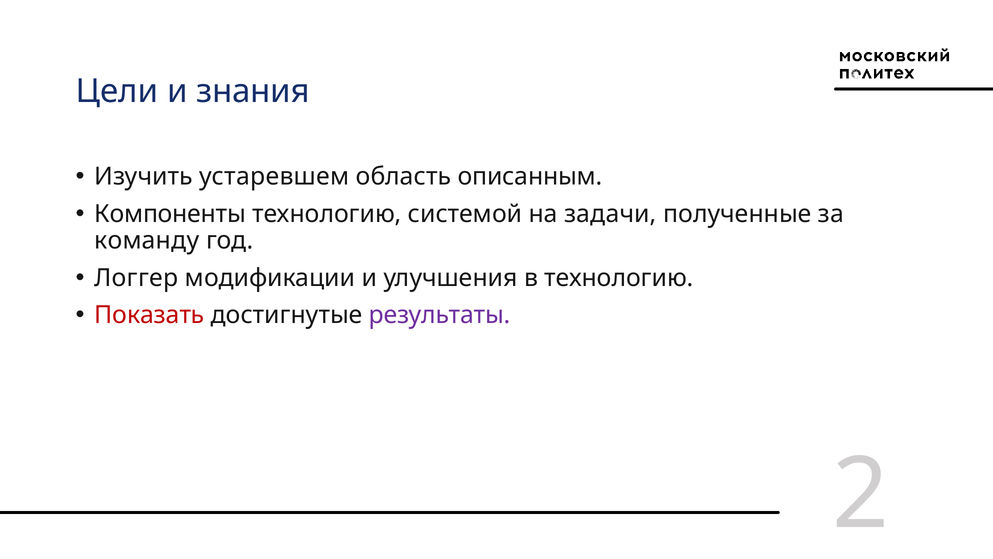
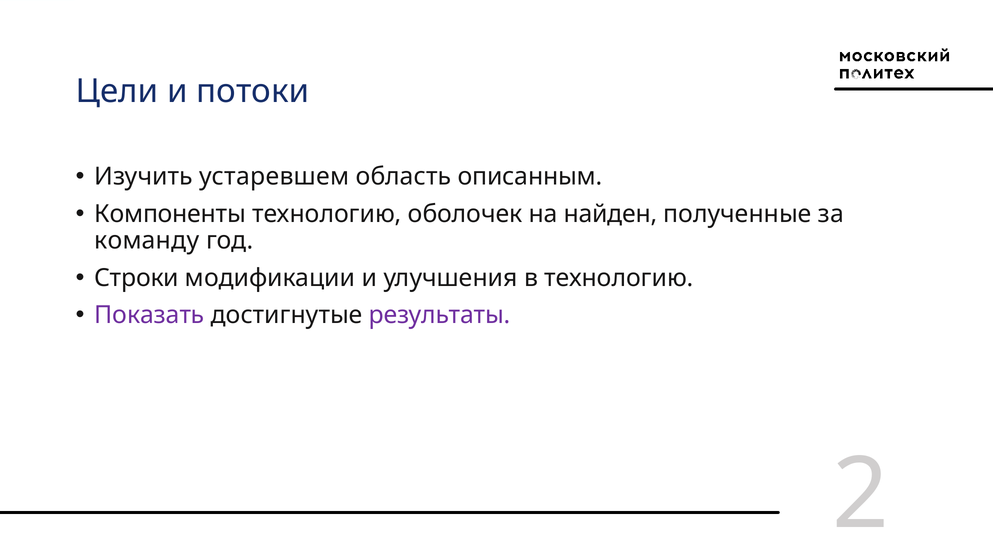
знания: знания -> потоки (253, 91)
системой: системой -> оболочек (465, 214)
задачи: задачи -> найден (611, 214)
Логгер: Логгер -> Строки (137, 278)
Показать colour: red -> purple (149, 315)
